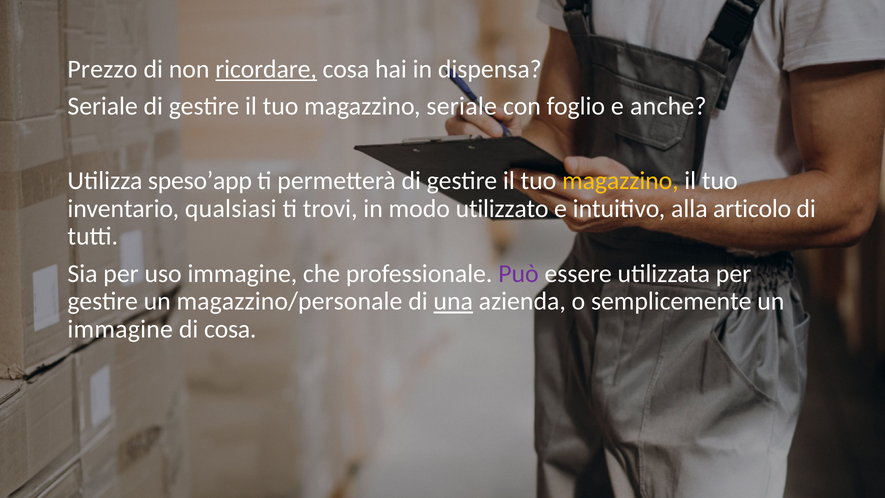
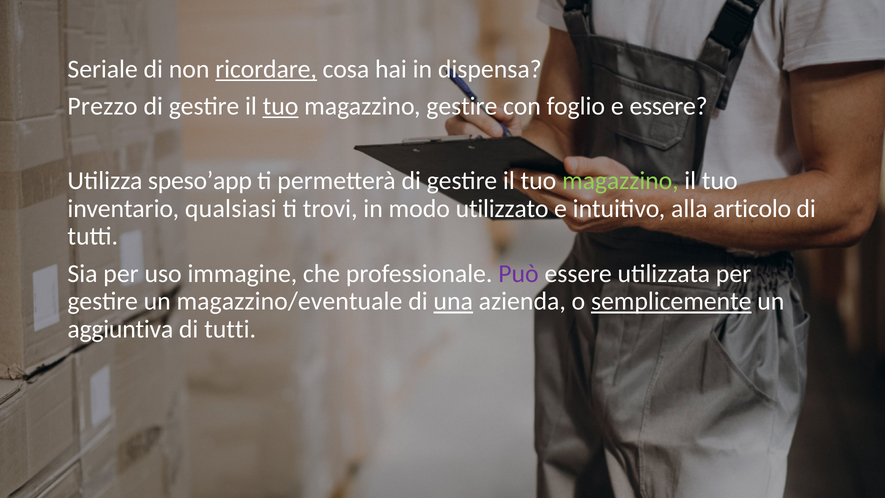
Prezzo: Prezzo -> Seriale (103, 69)
Seriale: Seriale -> Prezzo (102, 106)
tuo underline: none -> present (281, 106)
magazzino seriale: seriale -> gestire (462, 106)
e anche: anche -> essere (669, 106)
magazzino colour: yellow -> light green (620, 181)
magazzino/personale: magazzino/personale -> magazzino/eventuale (289, 301)
semplicemente underline: none -> present (671, 301)
immagine: immagine -> aggiuntiva (120, 329)
cosa: cosa -> tutti (230, 329)
